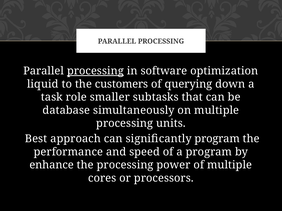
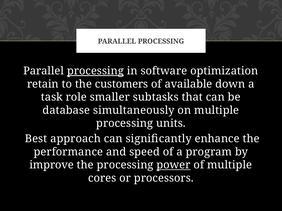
liquid: liquid -> retain (43, 84)
querying: querying -> available (188, 84)
significantly program: program -> enhance (217, 139)
enhance: enhance -> improve (52, 165)
power underline: none -> present (173, 165)
